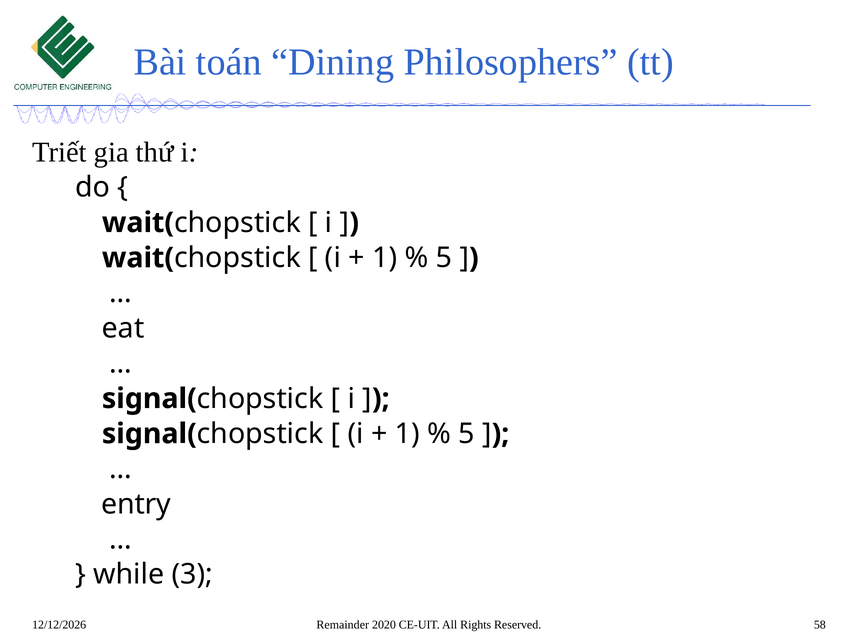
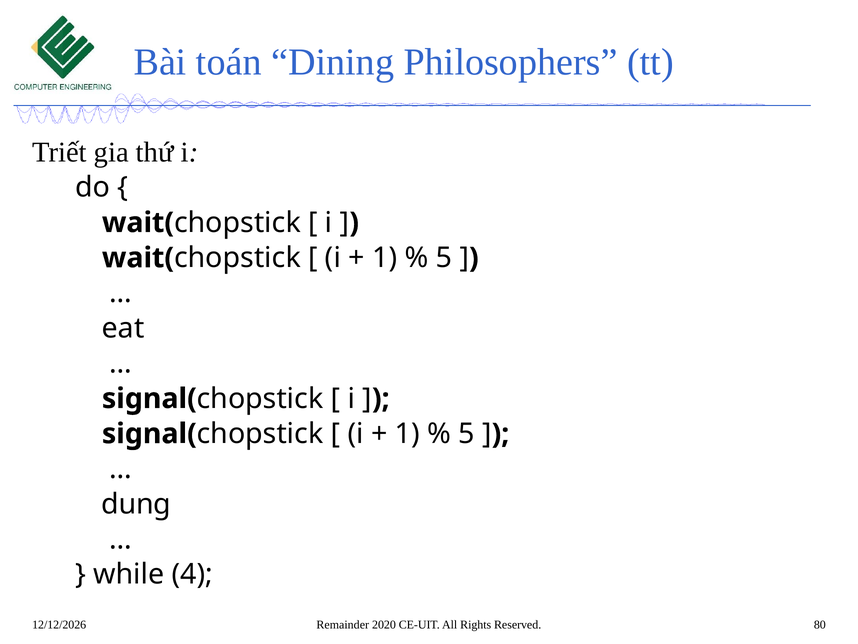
entry: entry -> dung (136, 504)
3: 3 -> 4 (192, 574)
58: 58 -> 80 (820, 624)
